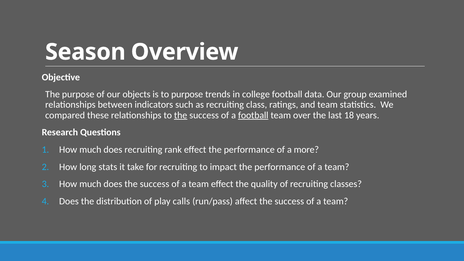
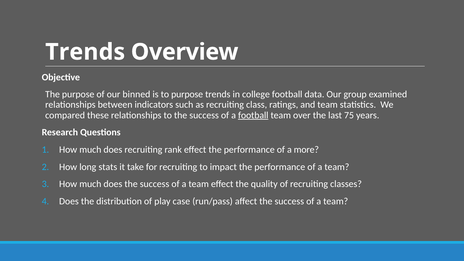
Season: Season -> Trends (85, 52)
objects: objects -> binned (136, 94)
the underline: present -> none (181, 115)
18: 18 -> 75 (349, 115)
calls: calls -> case (181, 201)
